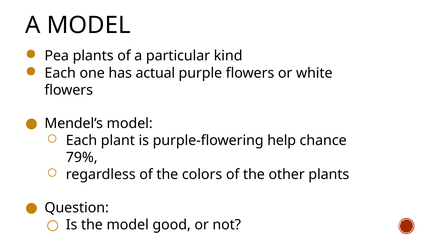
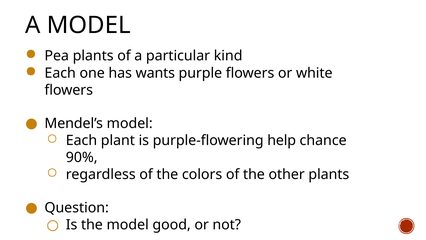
actual: actual -> wants (155, 73)
79%: 79% -> 90% (82, 157)
